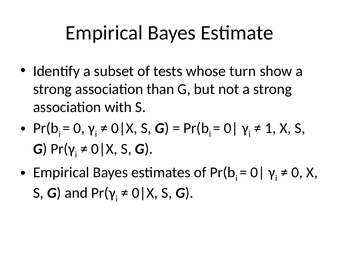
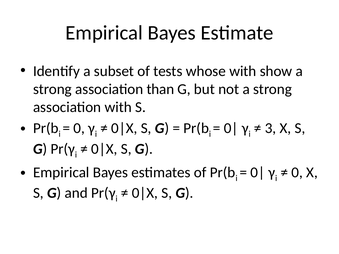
whose turn: turn -> with (243, 71)
1: 1 -> 3 (271, 128)
